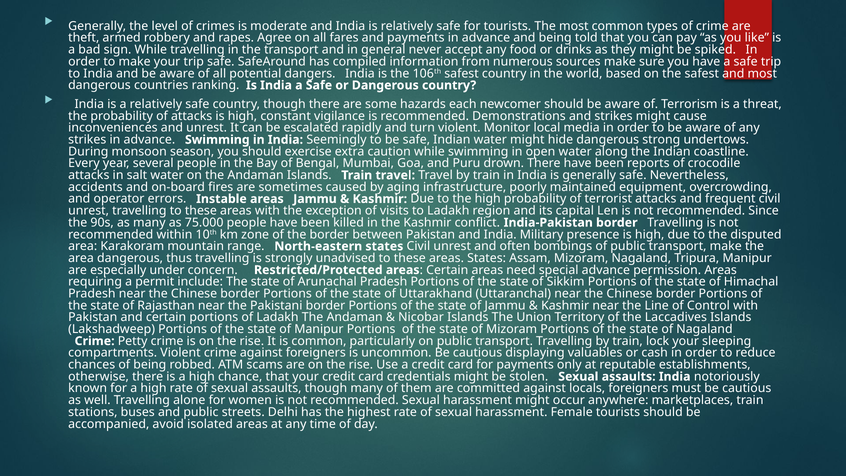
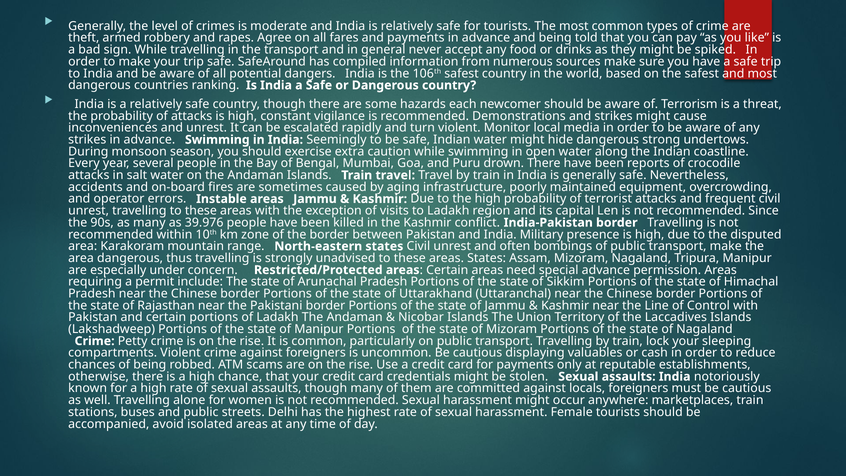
75.000: 75.000 -> 39.976 (204, 223)
